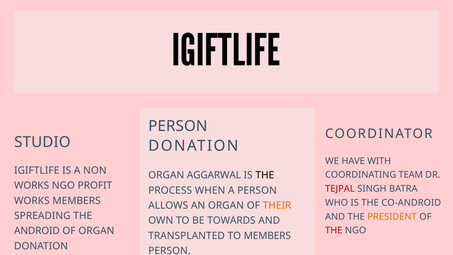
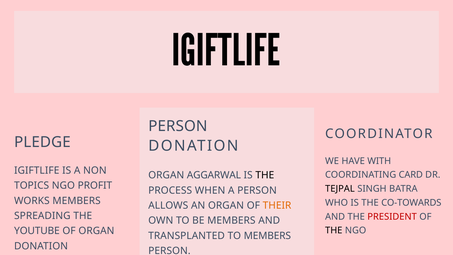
STUDIO: STUDIO -> PLEDGE (42, 142)
TEAM: TEAM -> CARD (411, 175)
WORKS: WORKS -> TOPICS (32, 186)
TEJPAL colour: red -> black (340, 189)
CO-ANDROID: CO-ANDROID -> CO-TOWARDS (411, 203)
PRESIDENT colour: orange -> red (392, 216)
BE TOWARDS: TOWARDS -> MEMBERS (231, 221)
THE colour: red -> black (334, 230)
ANDROID: ANDROID -> YOUTUBE (37, 231)
